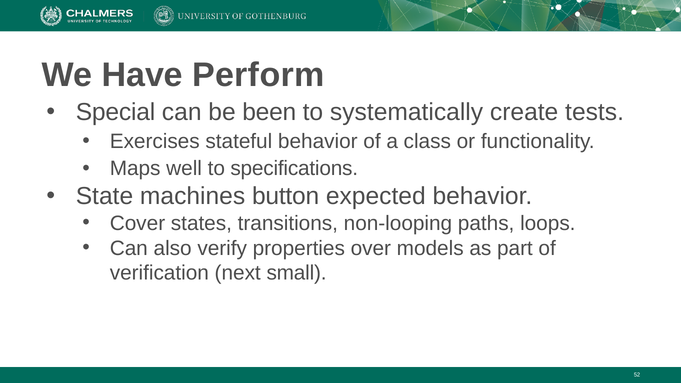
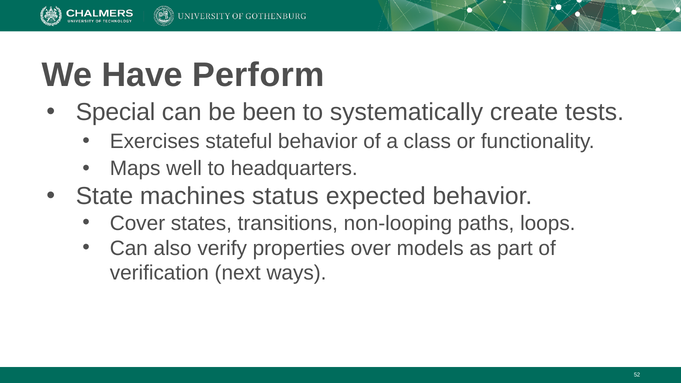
specifications: specifications -> headquarters (294, 168)
button: button -> status (285, 196)
small: small -> ways (296, 273)
